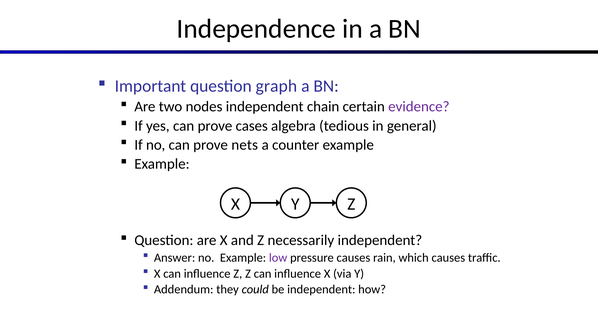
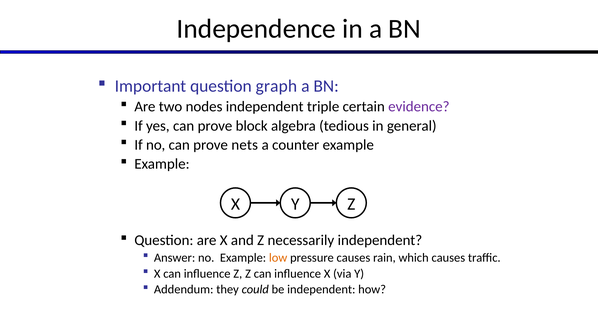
chain: chain -> triple (323, 107)
cases: cases -> block (252, 126)
low colour: purple -> orange (278, 258)
